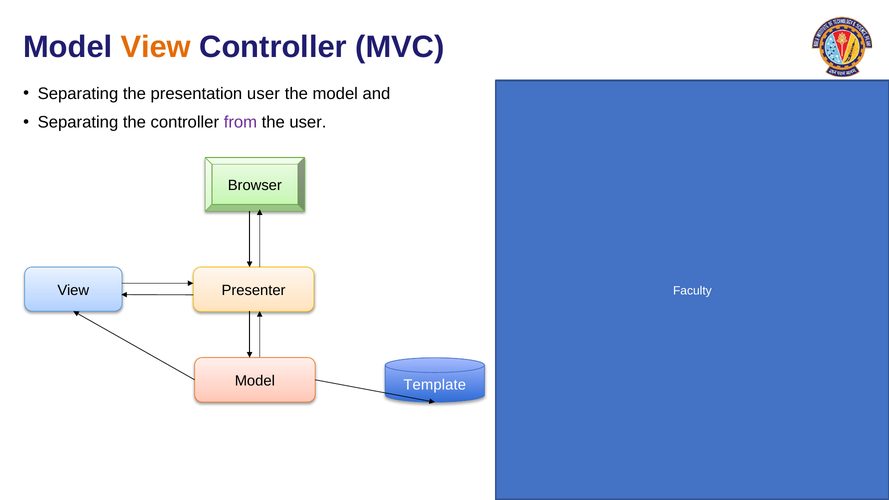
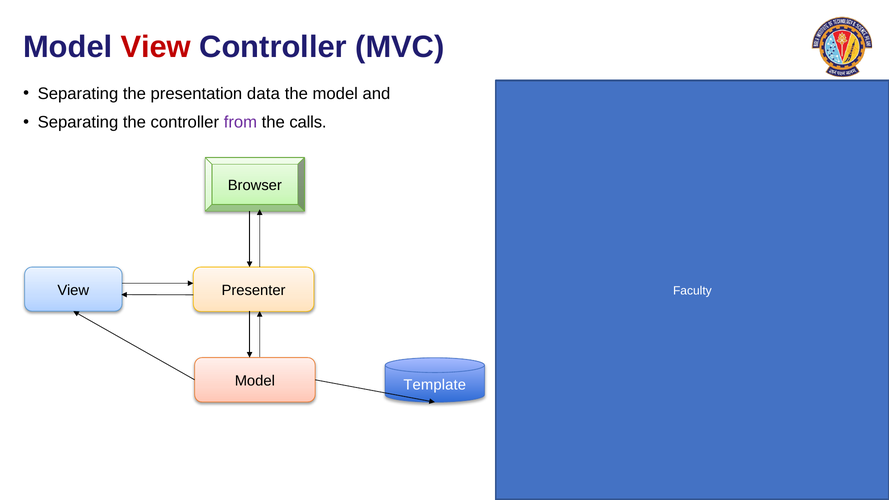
View colour: orange -> red (156, 47)
presentation user: user -> data (263, 94)
the user: user -> calls (308, 122)
